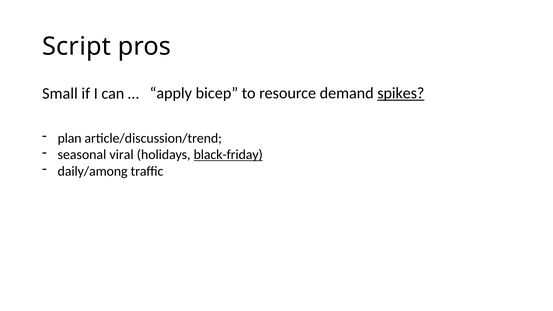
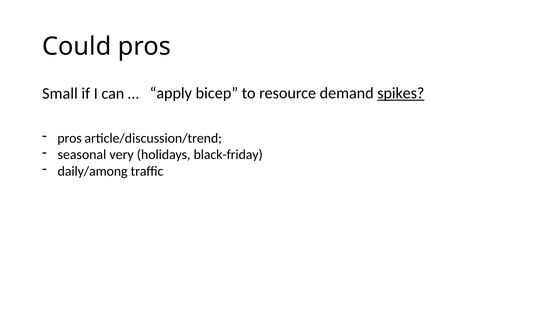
Script: Script -> Could (77, 46)
plan: plan -> pros (70, 138)
viral: viral -> very (122, 155)
black-friday underline: present -> none (228, 155)
